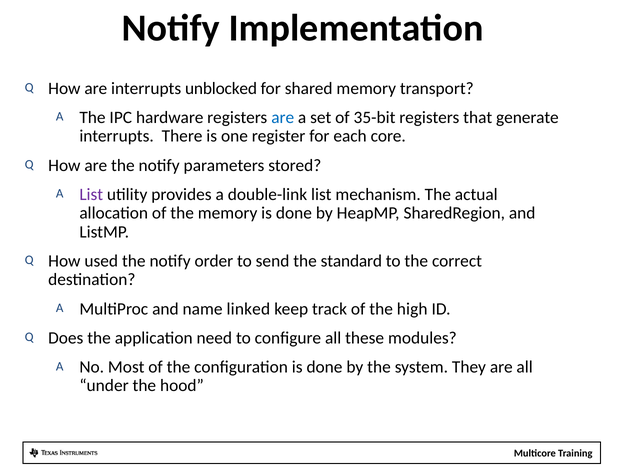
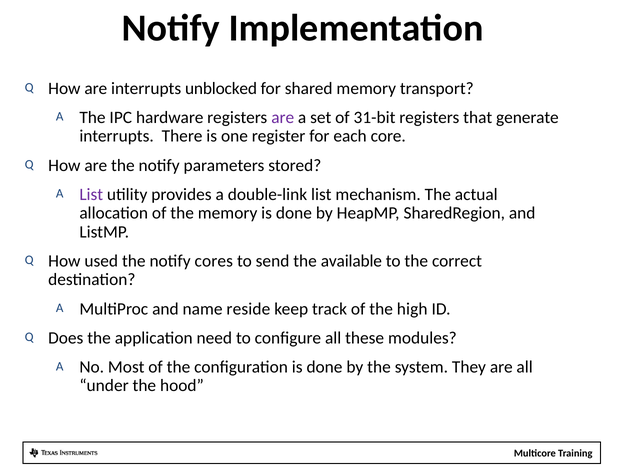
are colour: blue -> purple (283, 117)
35-bit: 35-bit -> 31-bit (375, 117)
order: order -> cores (214, 261)
standard: standard -> available (351, 261)
linked: linked -> reside (248, 309)
